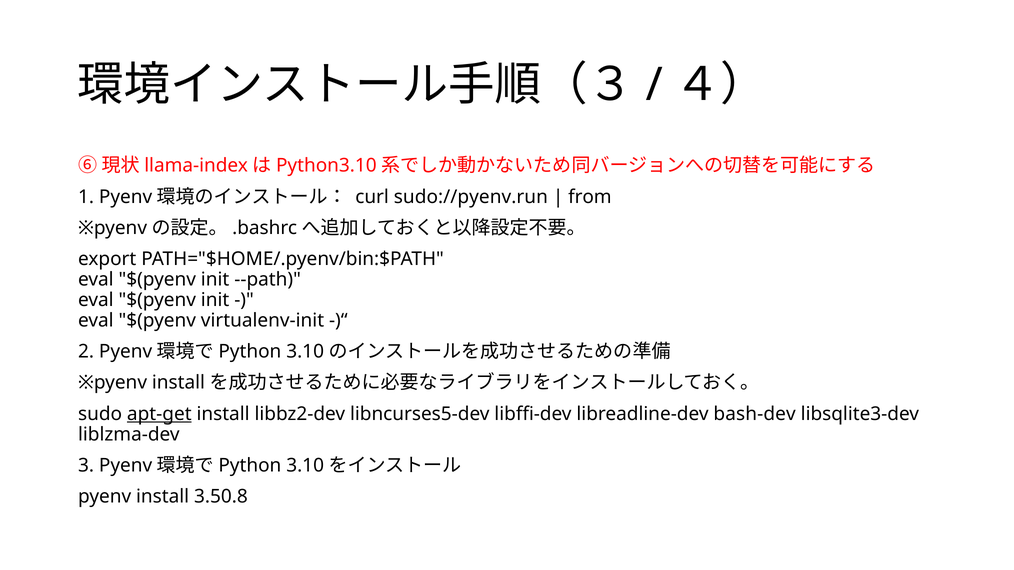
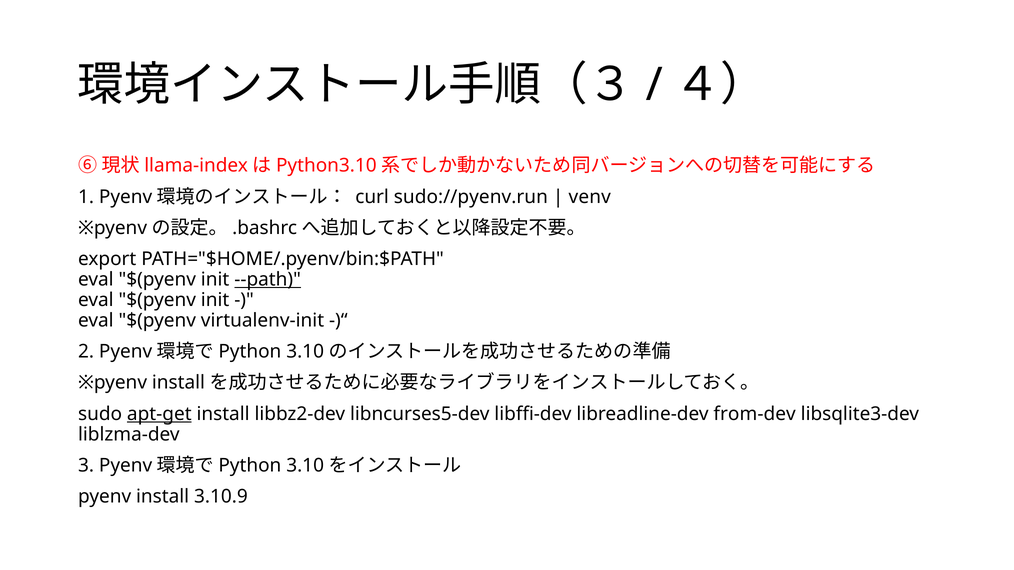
from: from -> venv (590, 197)
--path underline: none -> present (268, 280)
bash-dev: bash-dev -> from-dev (755, 414)
3.50.8: 3.50.8 -> 3.10.9 (221, 497)
